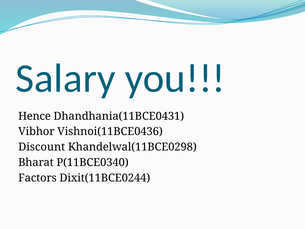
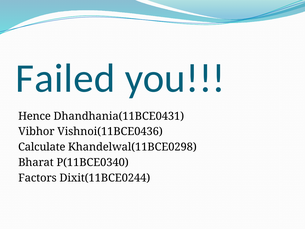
Salary: Salary -> Failed (65, 78)
Discount: Discount -> Calculate (42, 147)
